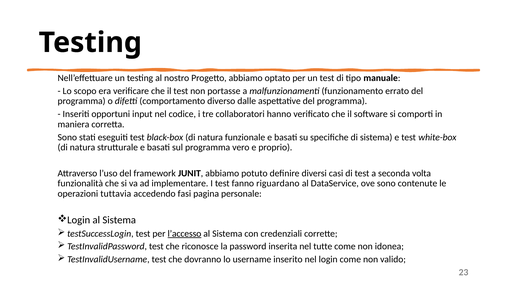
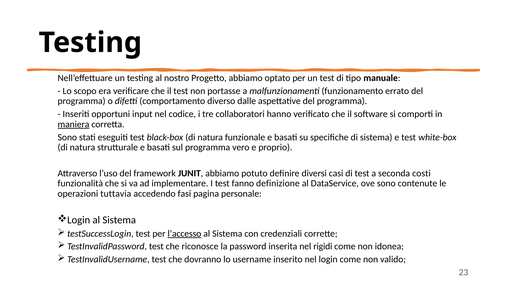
maniera underline: none -> present (74, 124)
volta: volta -> costi (421, 173)
riguardano: riguardano -> definizione (278, 184)
tutte: tutte -> rigidi (323, 247)
